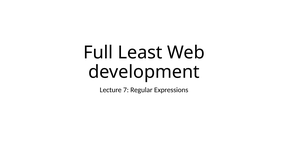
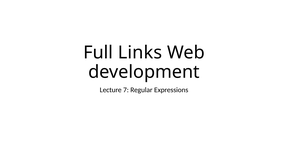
Least: Least -> Links (140, 53)
